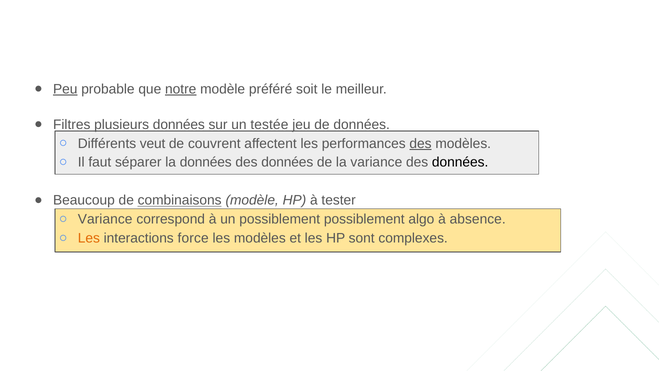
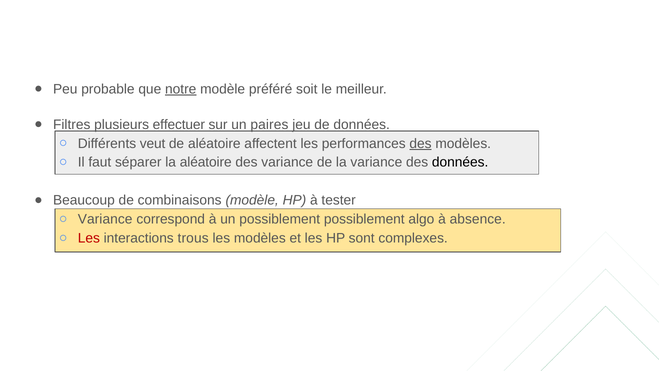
Peu underline: present -> none (65, 89)
plusieurs données: données -> effectuer (179, 124)
testée: testée -> paires (269, 124)
de couvrent: couvrent -> aléatoire (214, 143)
la données: données -> aléatoire (206, 162)
données: données -> variance (287, 162)
combinaisons underline: present -> none (180, 200)
Les colour: orange -> red (89, 238)
force: force -> trous (193, 238)
